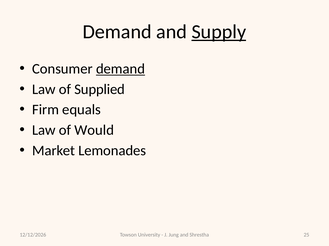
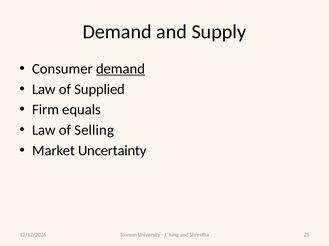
Supply underline: present -> none (219, 32)
Would: Would -> Selling (94, 130)
Lemonades: Lemonades -> Uncertainty (112, 151)
